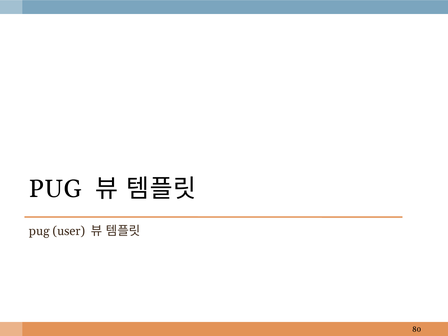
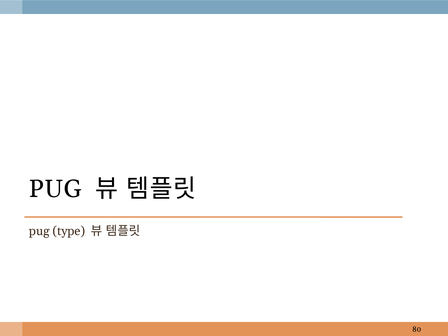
user: user -> type (69, 231)
